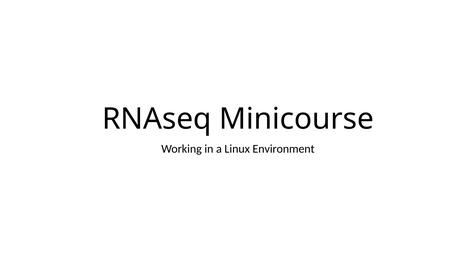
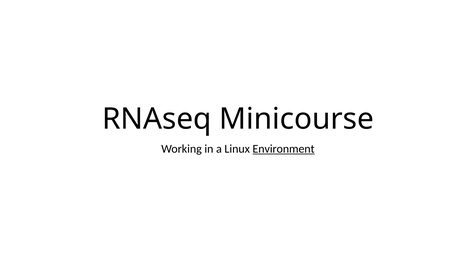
Environment underline: none -> present (284, 149)
